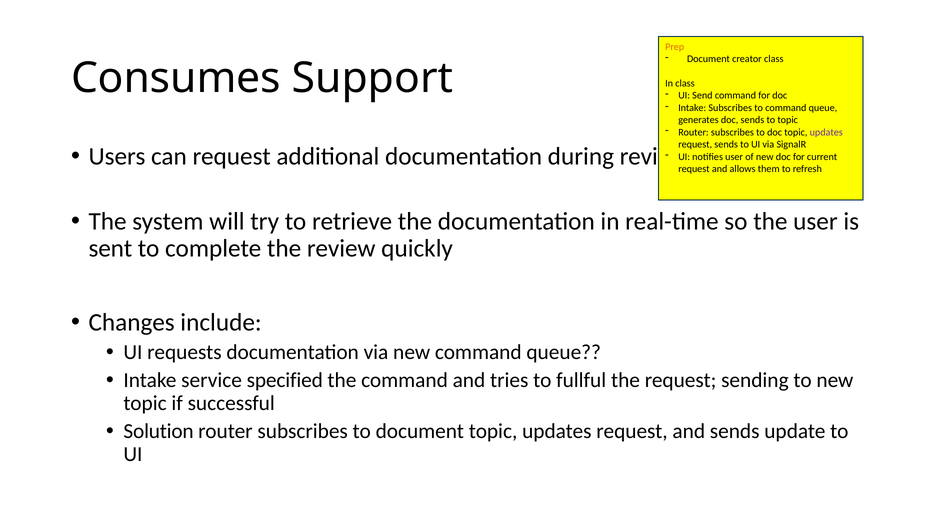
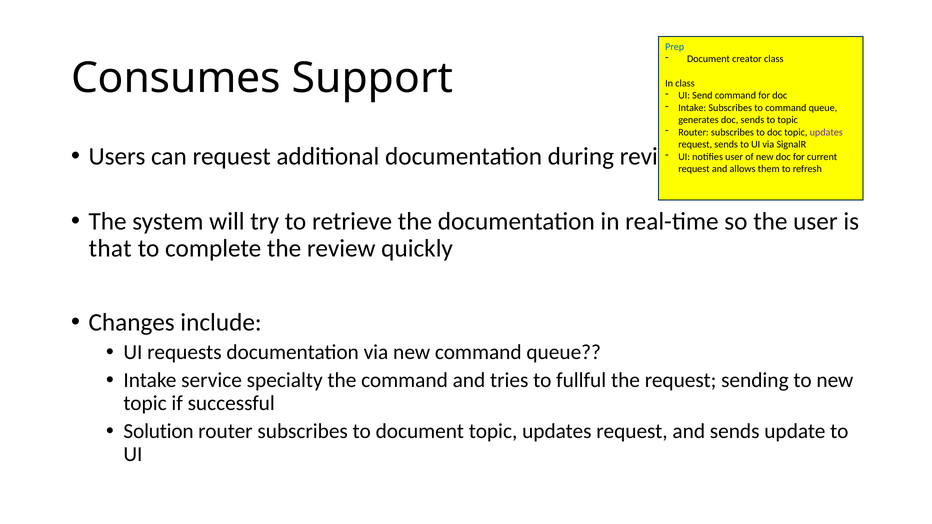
Prep colour: orange -> blue (675, 47)
sent: sent -> that (110, 249)
specified: specified -> specialty (285, 380)
